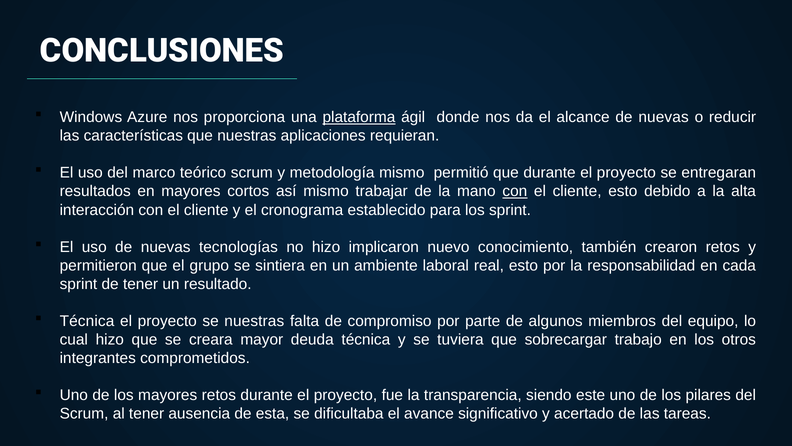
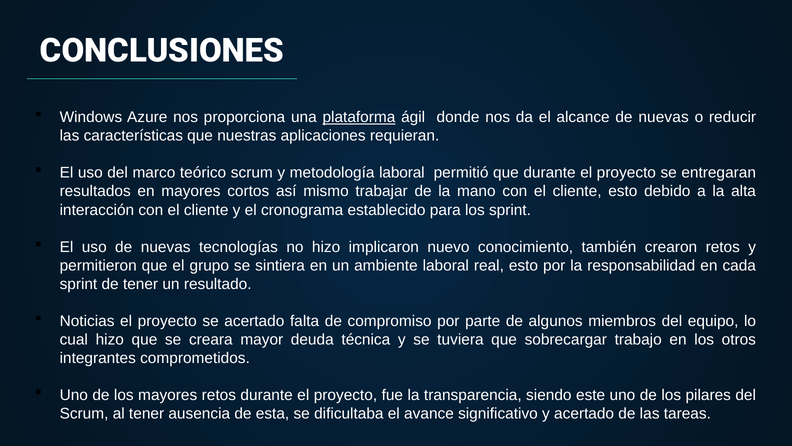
metodología mismo: mismo -> laboral (402, 173)
con underline: present -> none (515, 191)
Técnica: Técnica -> Noticias (87, 321)
se nuestras: nuestras -> acertado (254, 321)
